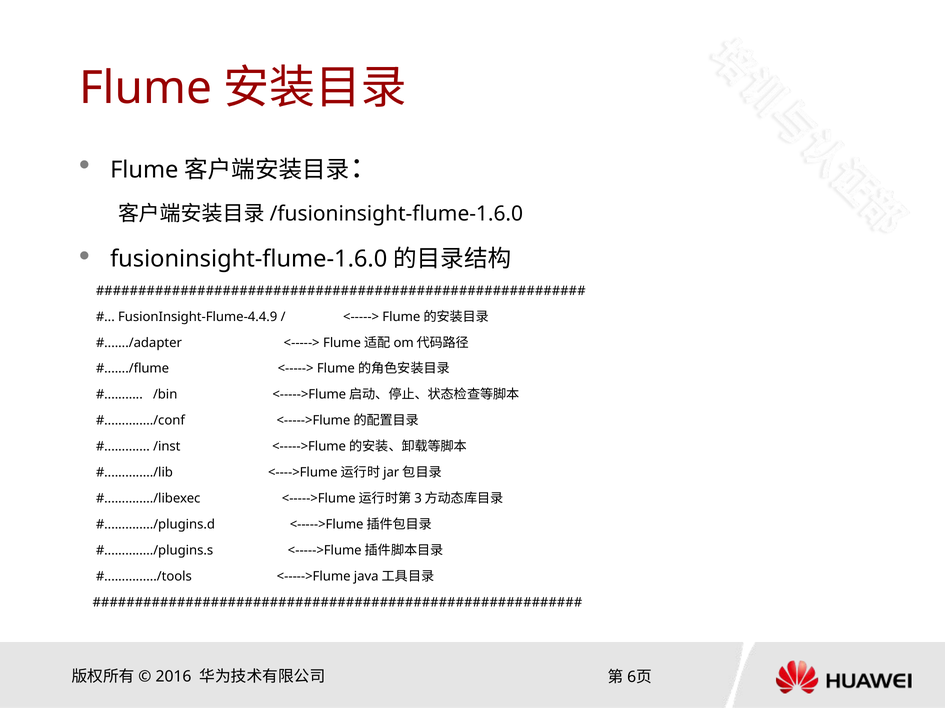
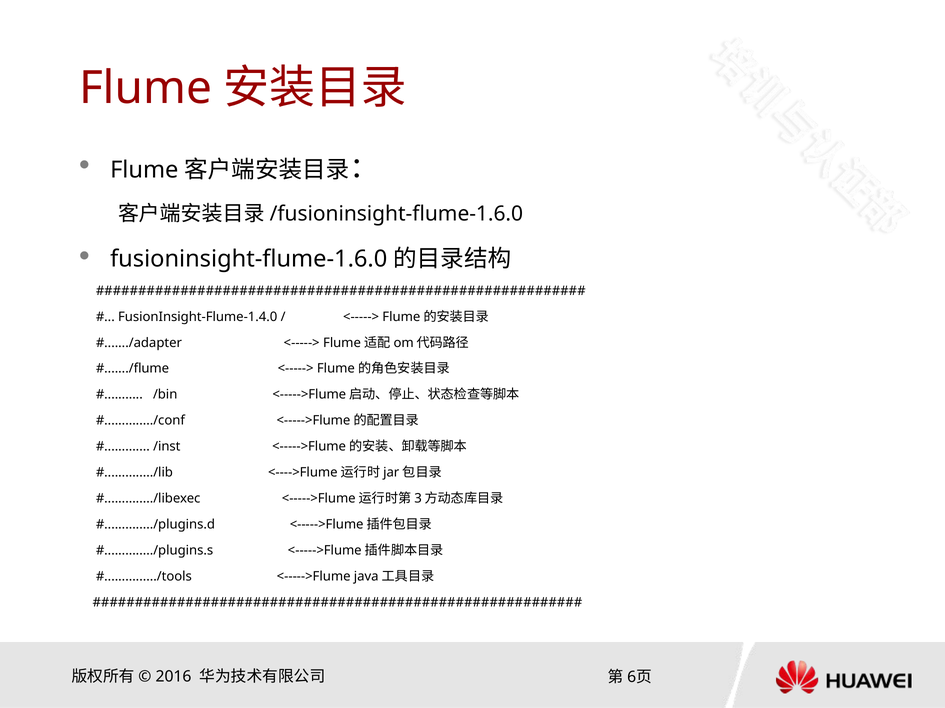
FusionInsight-Flume-4.4.9: FusionInsight-Flume-4.4.9 -> FusionInsight-Flume-1.4.0 (198, 317)
